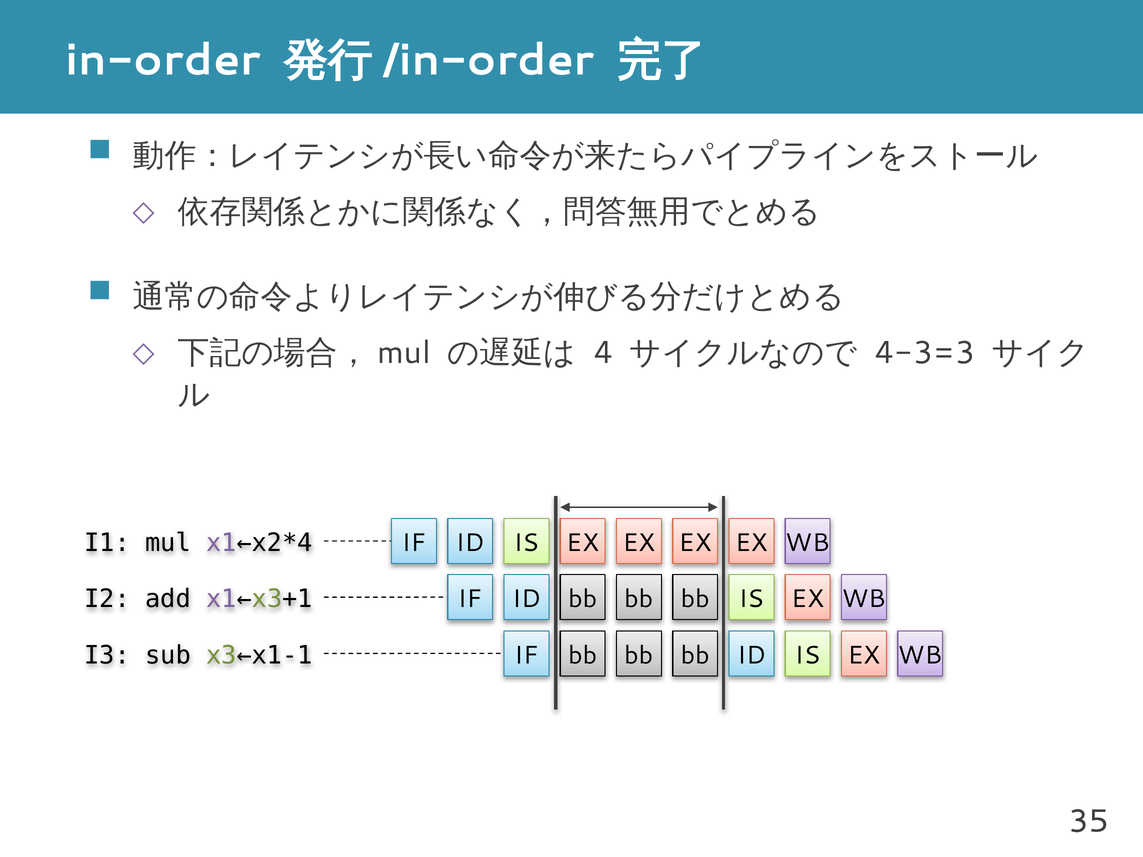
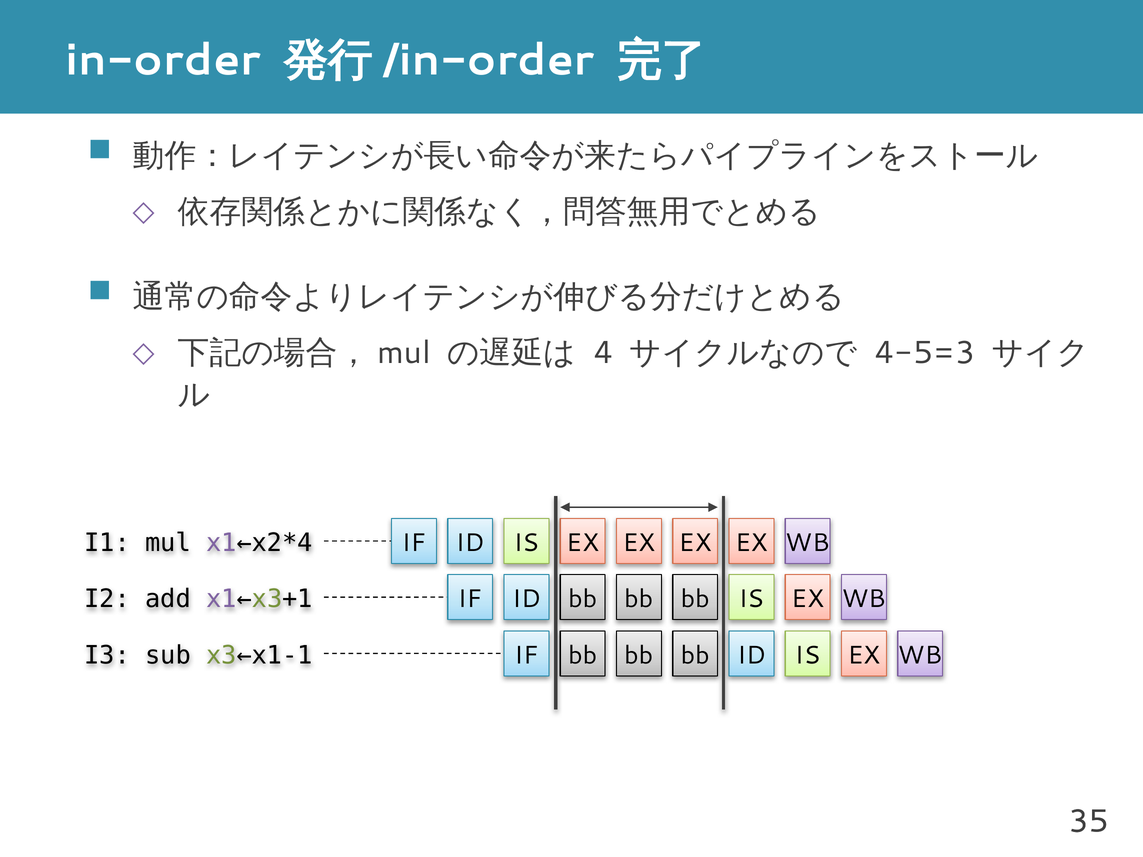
4-3=3: 4-3=3 -> 4-5=3 (925, 353)
